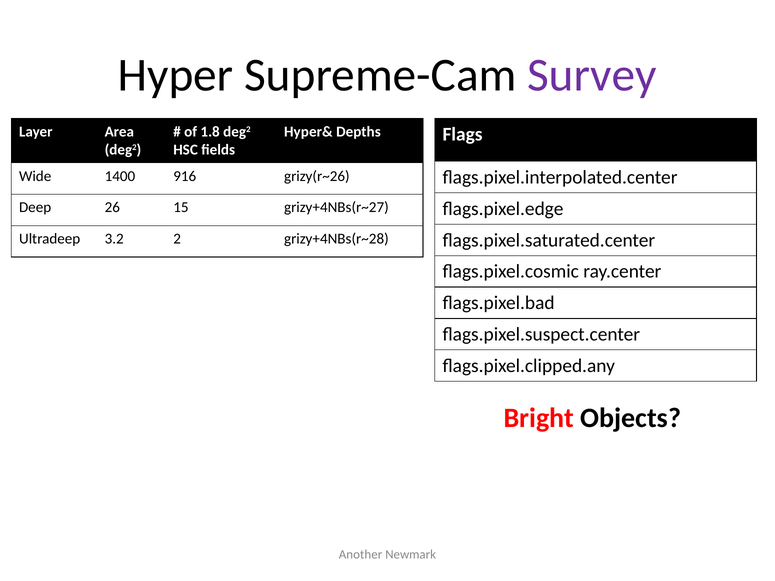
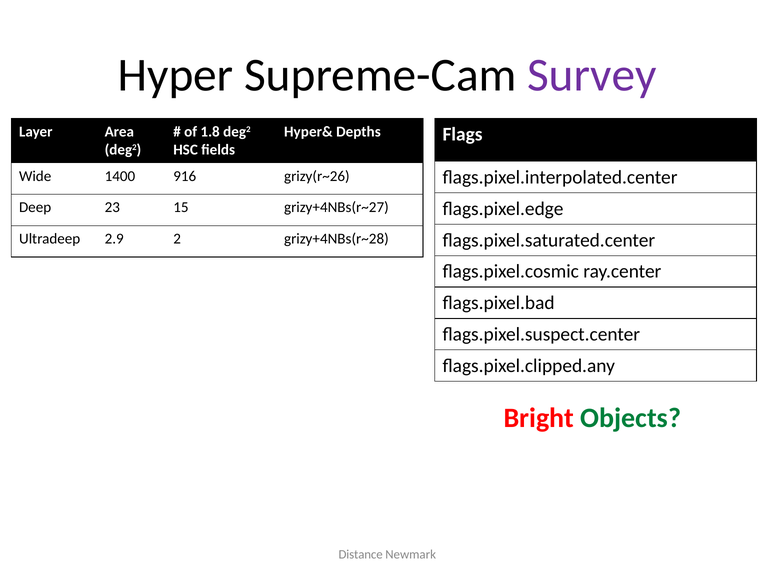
26: 26 -> 23 (112, 208)
3.2: 3.2 -> 2.9 (114, 239)
Objects colour: black -> green (631, 418)
Another: Another -> Distance (361, 555)
